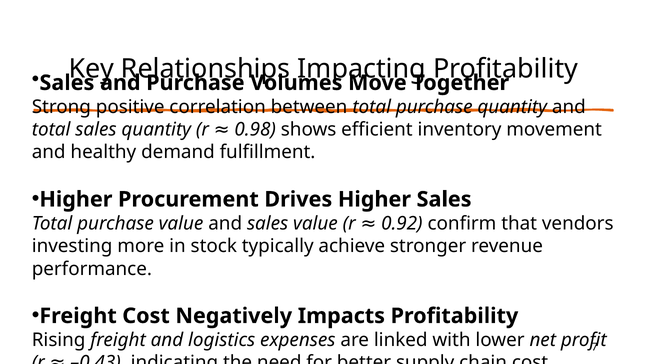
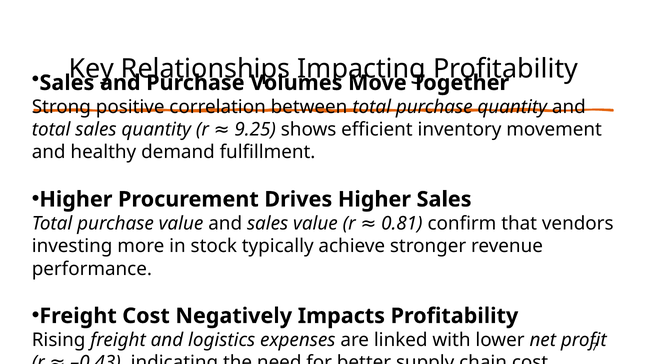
0.98: 0.98 -> 9.25 (255, 130)
0.92: 0.92 -> 0.81 (402, 223)
